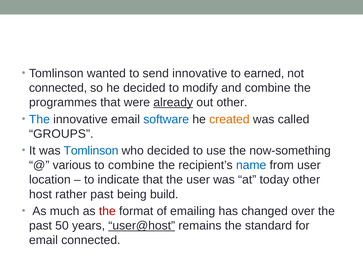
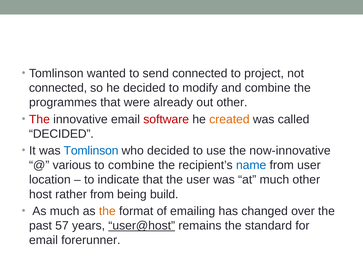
send innovative: innovative -> connected (200, 73)
earned: earned -> project (264, 73)
already underline: present -> none (173, 102)
The colour: blue -> red (39, 119)
software colour: blue -> red (166, 119)
GROUPS: GROUPS -> DECIDED (61, 134)
now-something: now-something -> now-innovative (290, 151)
at today: today -> much (274, 180)
rather past: past -> from (102, 194)
the colour: red -> orange (107, 211)
50: 50 -> 57 (62, 226)
email connected: connected -> forerunner (91, 240)
